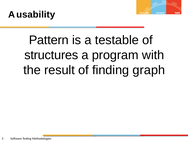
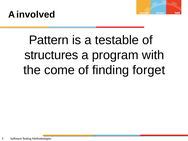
usability: usability -> involved (36, 15)
result: result -> come (60, 70)
graph: graph -> forget (149, 70)
